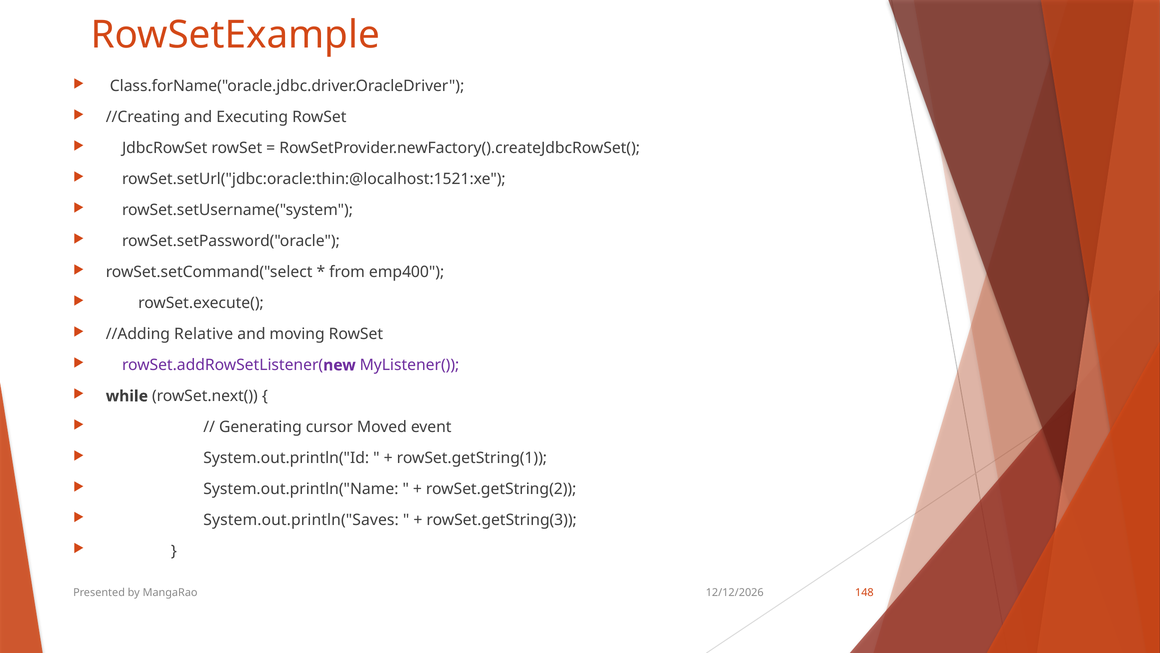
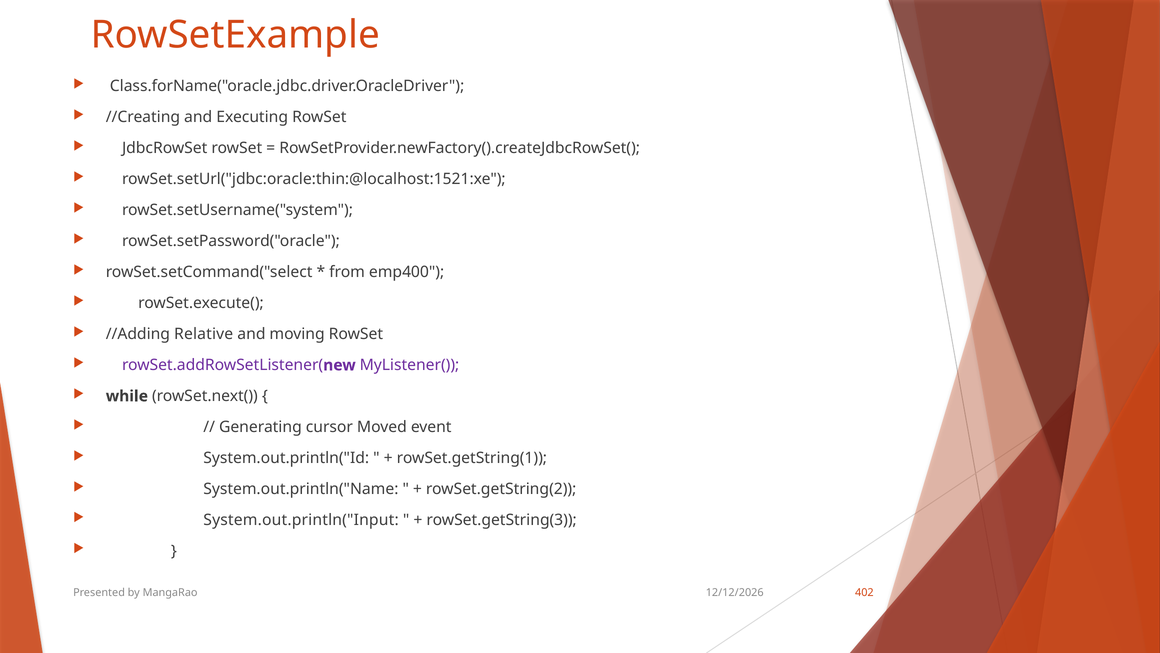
System.out.println("Saves: System.out.println("Saves -> System.out.println("Input (301, 520)
148: 148 -> 402 (864, 592)
